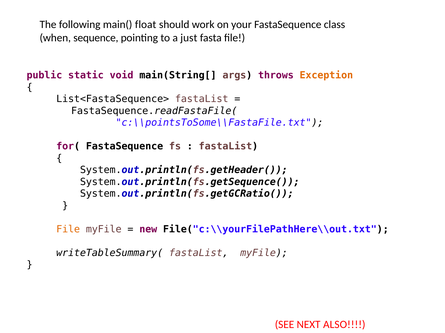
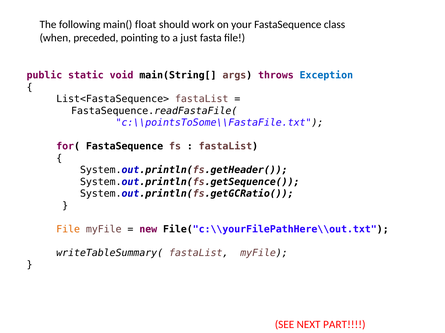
sequence: sequence -> preceded (96, 38)
Exception colour: orange -> blue (326, 76)
ALSO: ALSO -> PART (344, 325)
